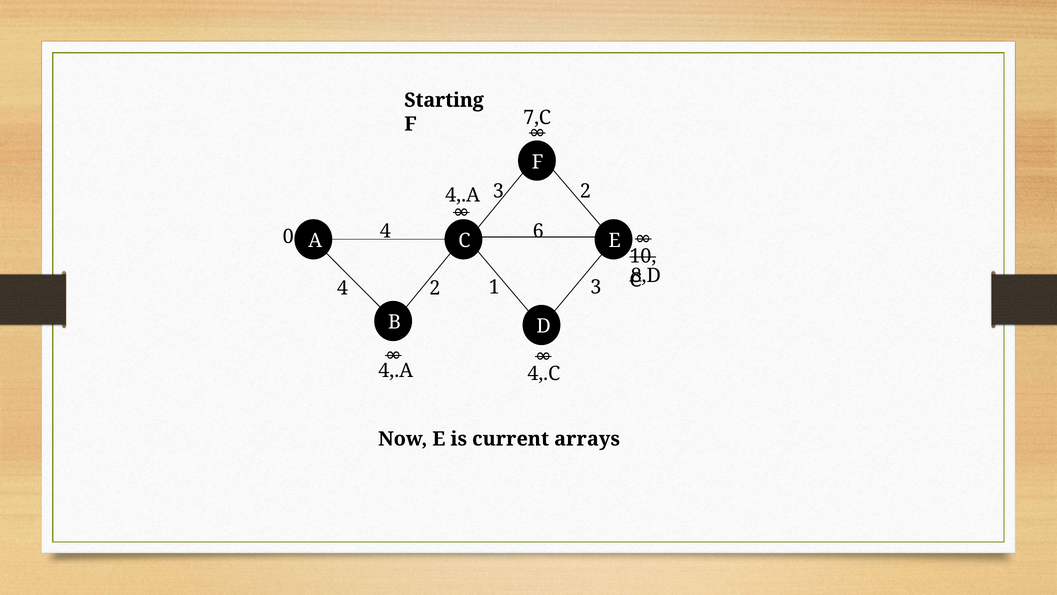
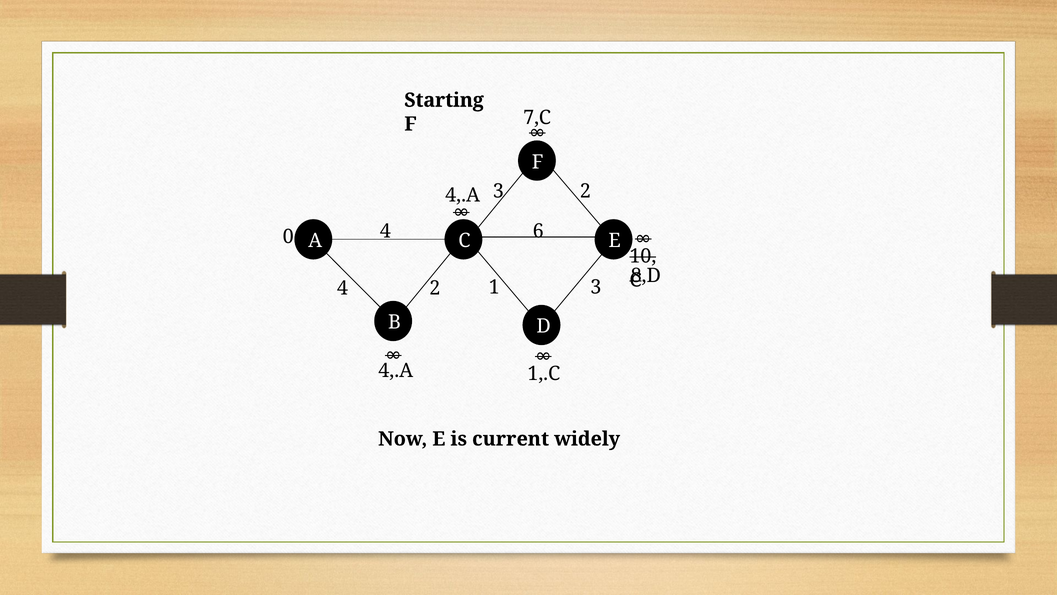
4,.C: 4,.C -> 1,.C (544, 374)
arrays: arrays -> widely (587, 439)
